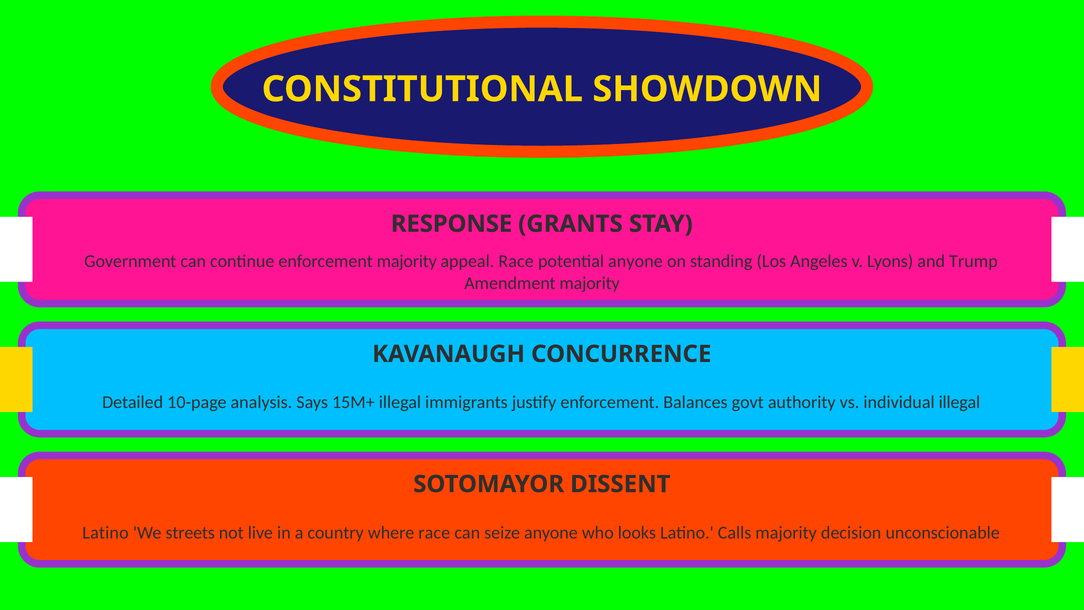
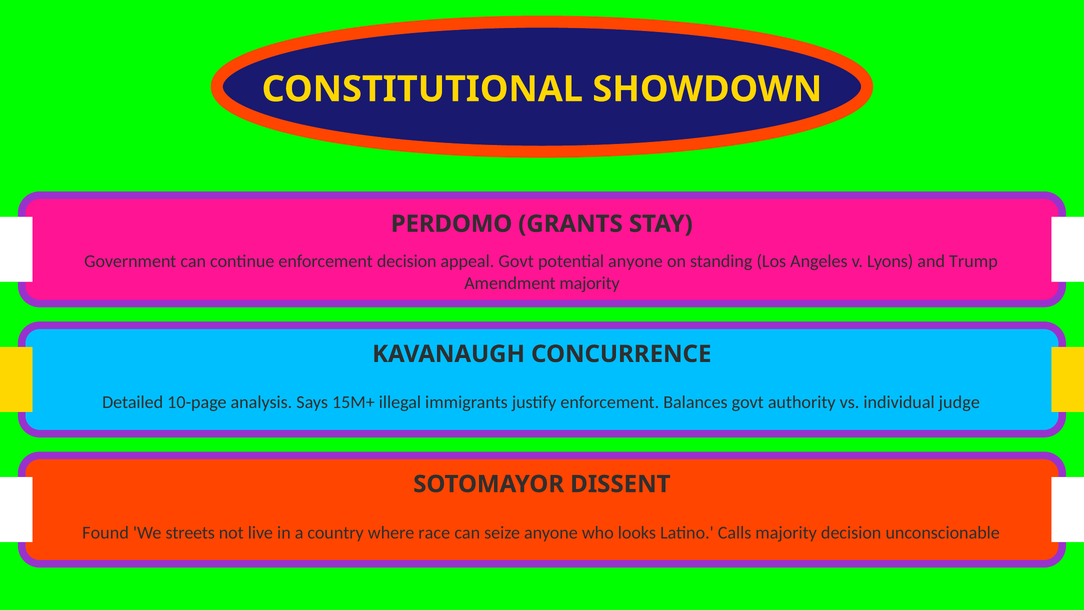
RESPONSE: RESPONSE -> PERDOMO (452, 224)
enforcement majority: majority -> decision (407, 261)
appeal Race: Race -> Govt (516, 261)
individual illegal: illegal -> judge (959, 402)
Latino: Latino -> Found (106, 532)
